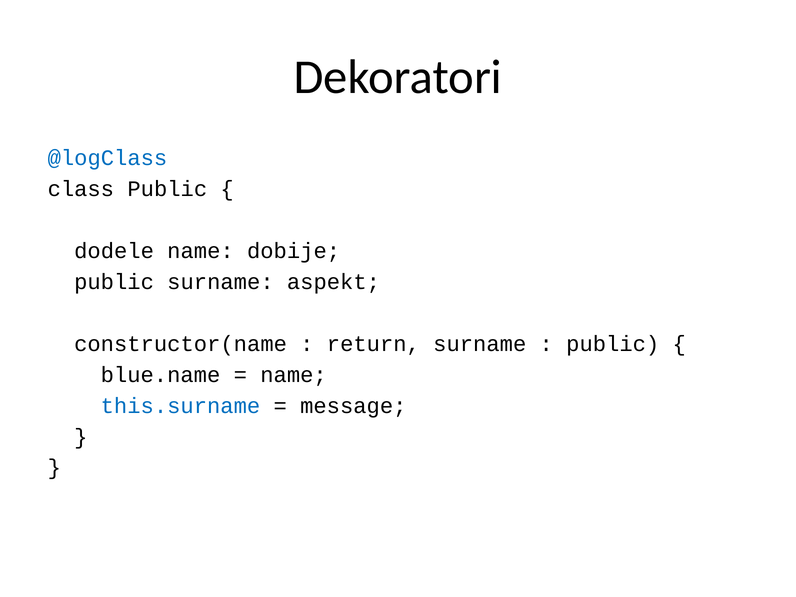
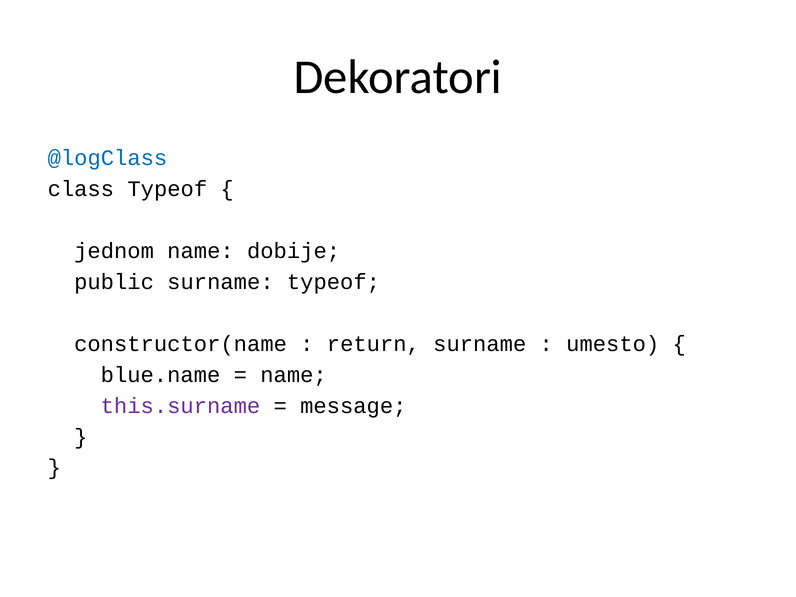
class Public: Public -> Typeof (167, 189)
dodele: dodele -> jednom (114, 251)
surname aspekt: aspekt -> typeof (333, 282)
public: public -> umesto (613, 344)
this.surname colour: blue -> purple (180, 406)
